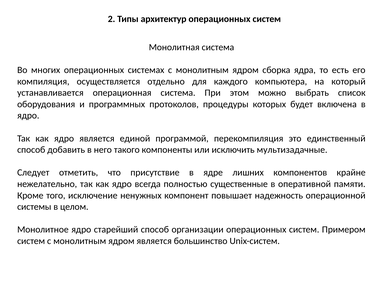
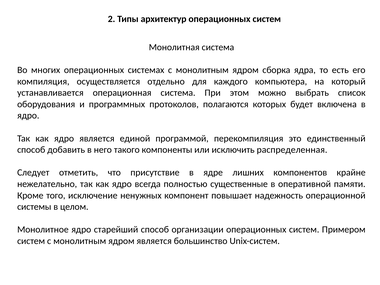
процедуры: процедуры -> полагаются (226, 104)
мультизадачные: мультизадачные -> распределенная (292, 150)
